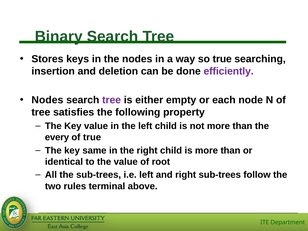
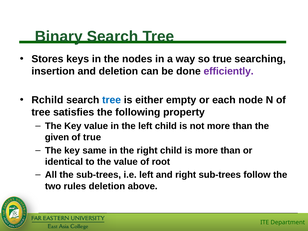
Nodes: Nodes -> Rchild (47, 100)
tree colour: purple -> blue (112, 100)
every: every -> given (57, 137)
rules terminal: terminal -> deletion (107, 186)
